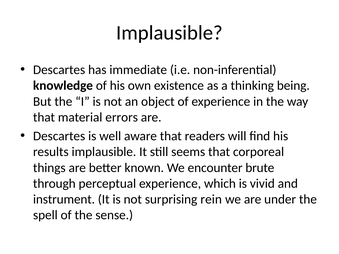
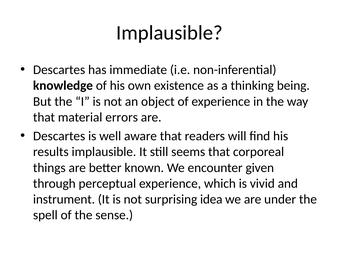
brute: brute -> given (260, 168)
rein: rein -> idea (211, 200)
